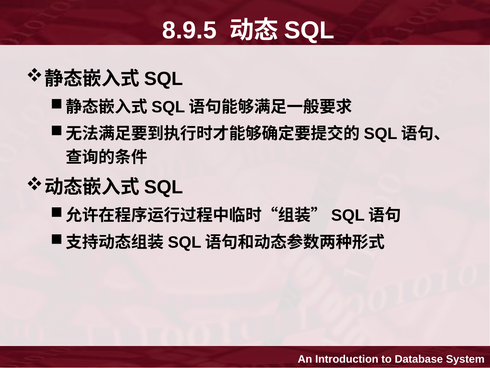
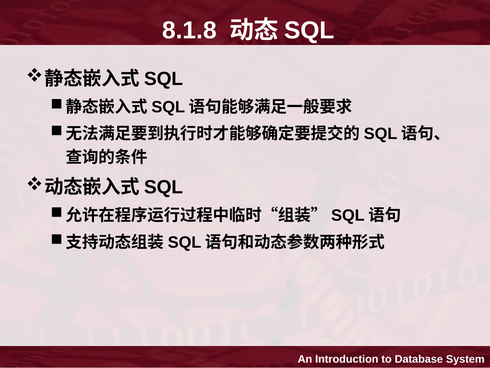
8.9.5: 8.9.5 -> 8.1.8 (189, 30)
